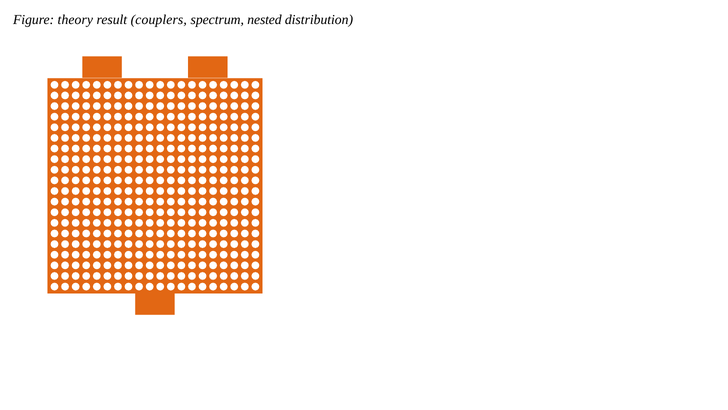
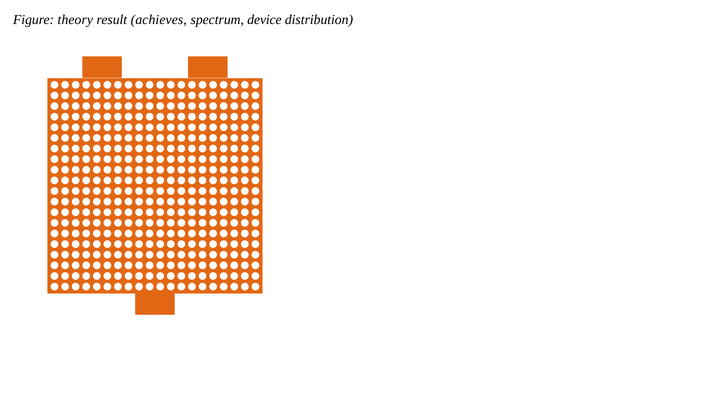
couplers: couplers -> achieves (159, 20)
nested: nested -> device (264, 20)
